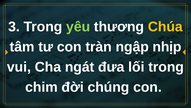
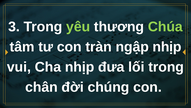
Chúa colour: yellow -> light green (165, 27)
Cha ngát: ngát -> nhịp (80, 67)
chim: chim -> chân (41, 87)
